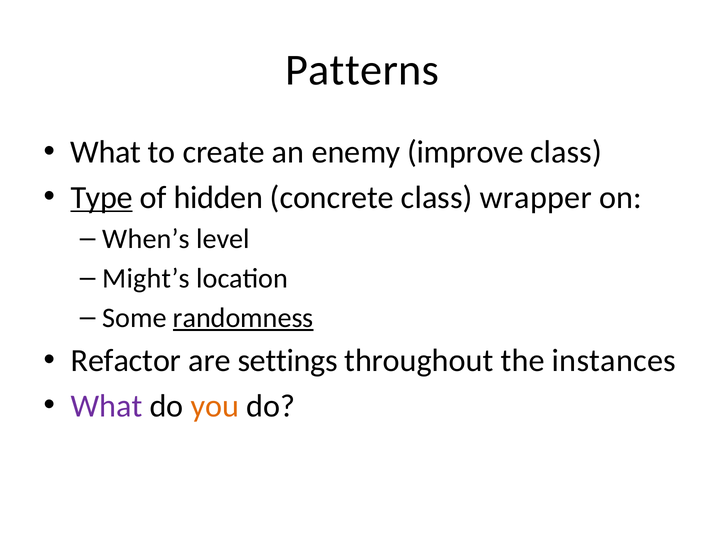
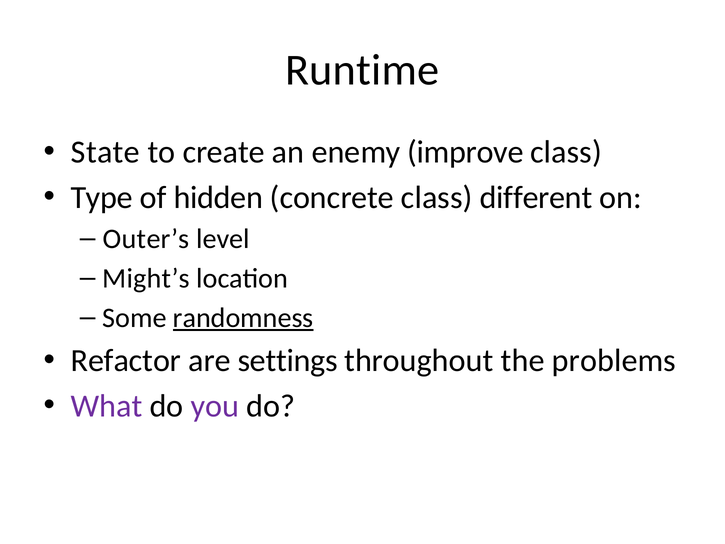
Patterns: Patterns -> Runtime (362, 70)
What: What -> State (105, 152)
Type underline: present -> none (102, 197)
wrapper: wrapper -> different (536, 197)
When’s: When’s -> Outer’s (146, 239)
instances: instances -> problems (614, 361)
you colour: orange -> purple (215, 406)
